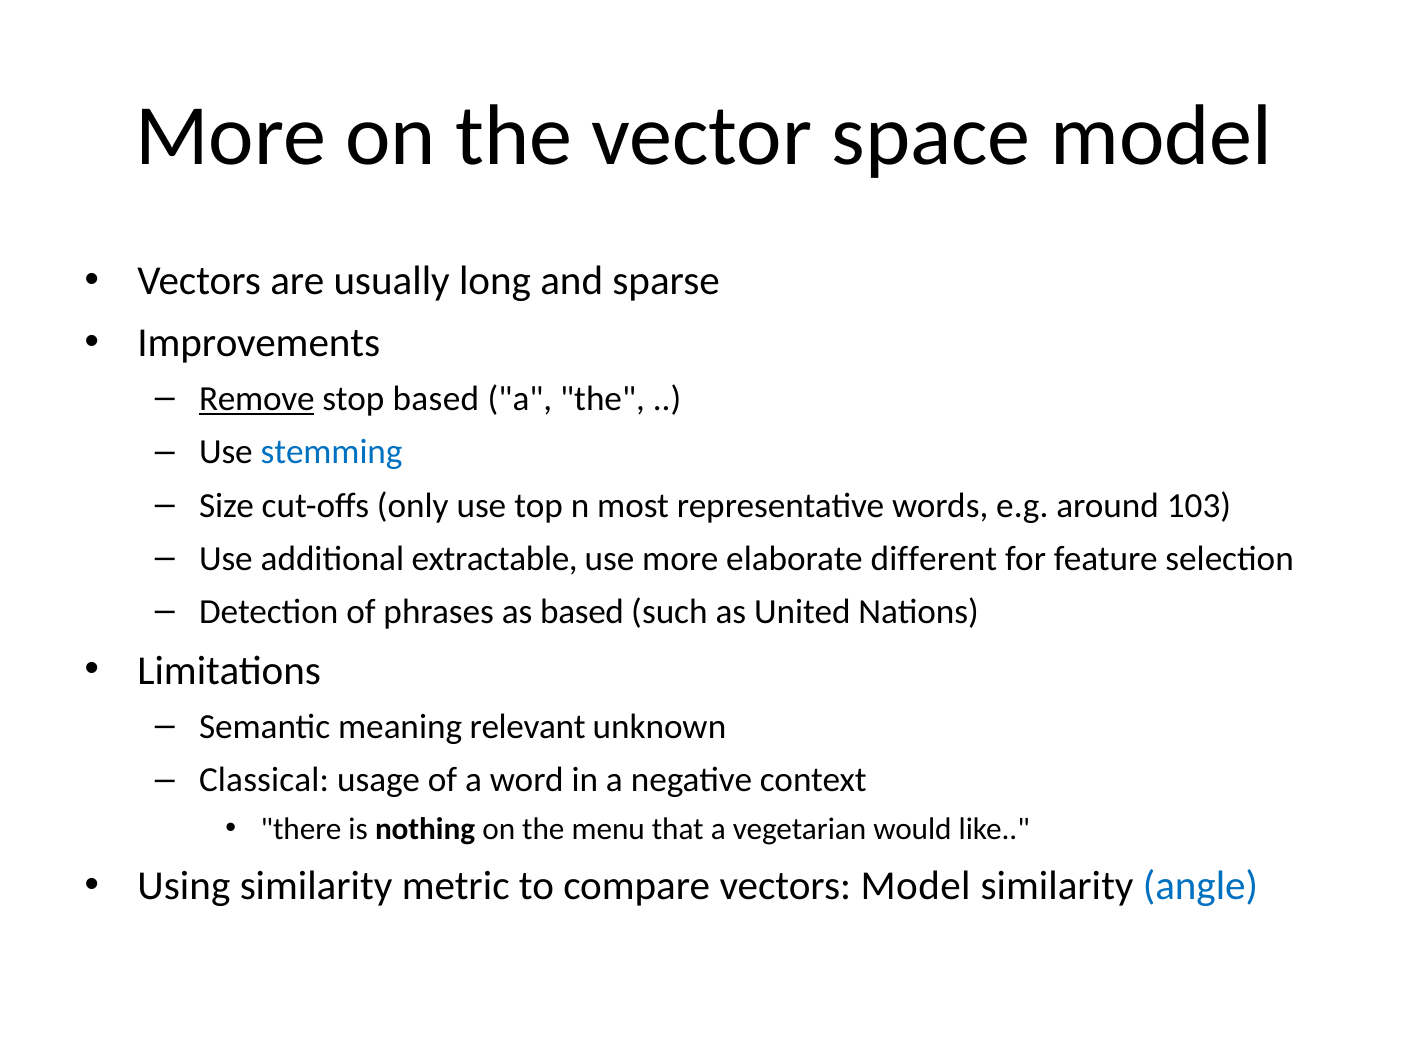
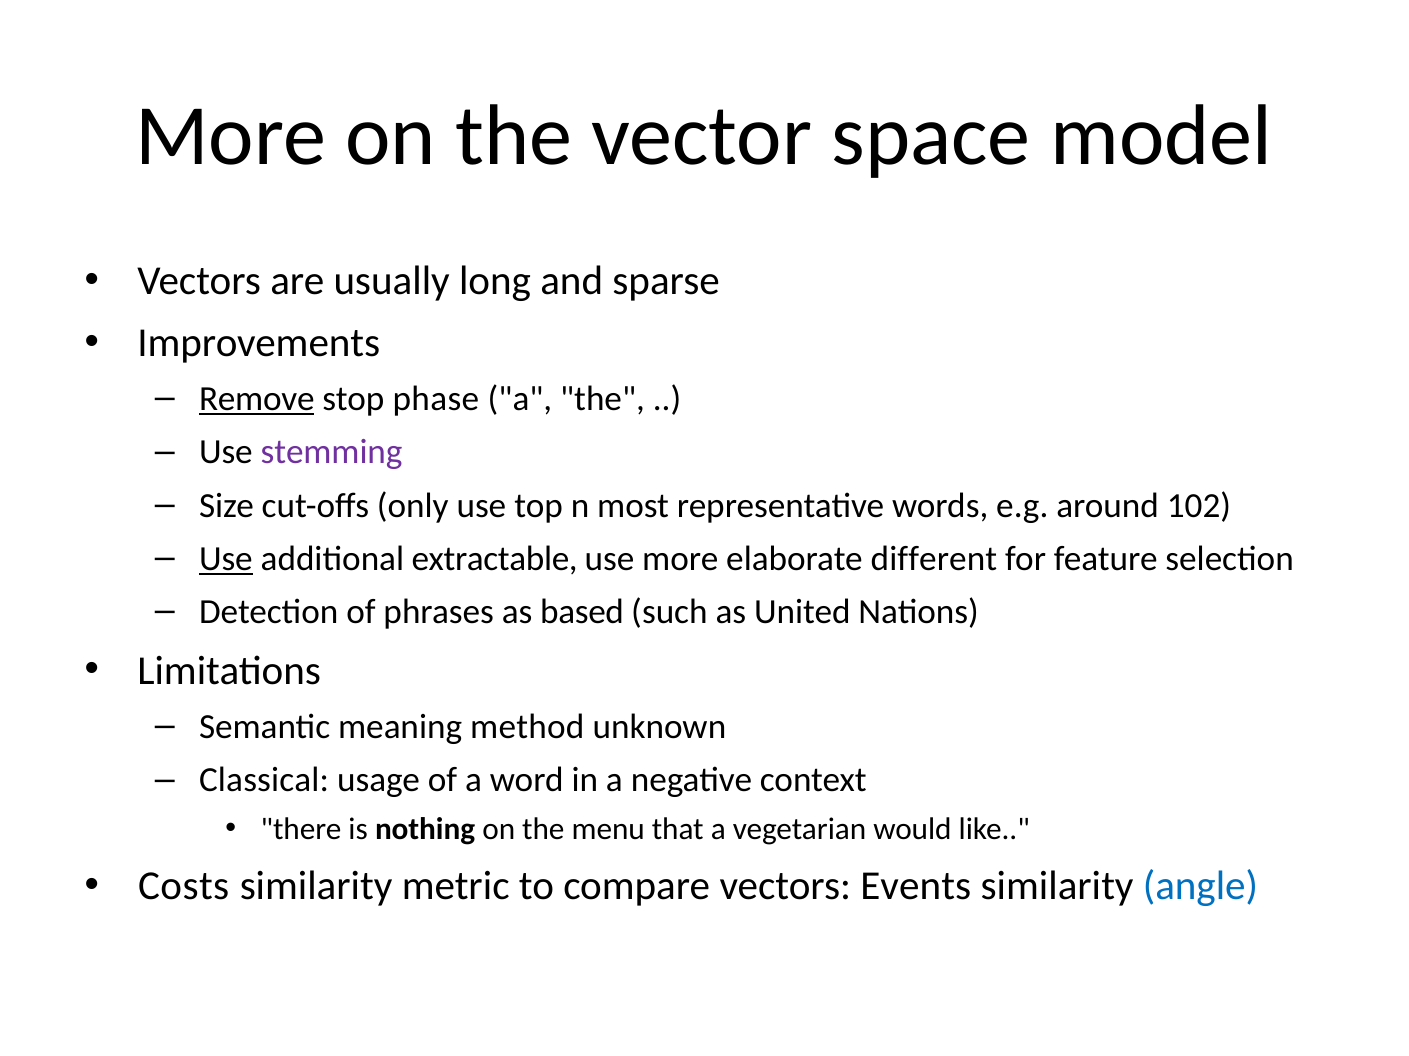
stop based: based -> phase (436, 399)
stemming colour: blue -> purple (332, 453)
103: 103 -> 102 (1199, 506)
Use underline: none -> present (226, 559)
relevant: relevant -> method (527, 727)
Using: Using -> Costs (184, 886)
vectors Model: Model -> Events (916, 886)
